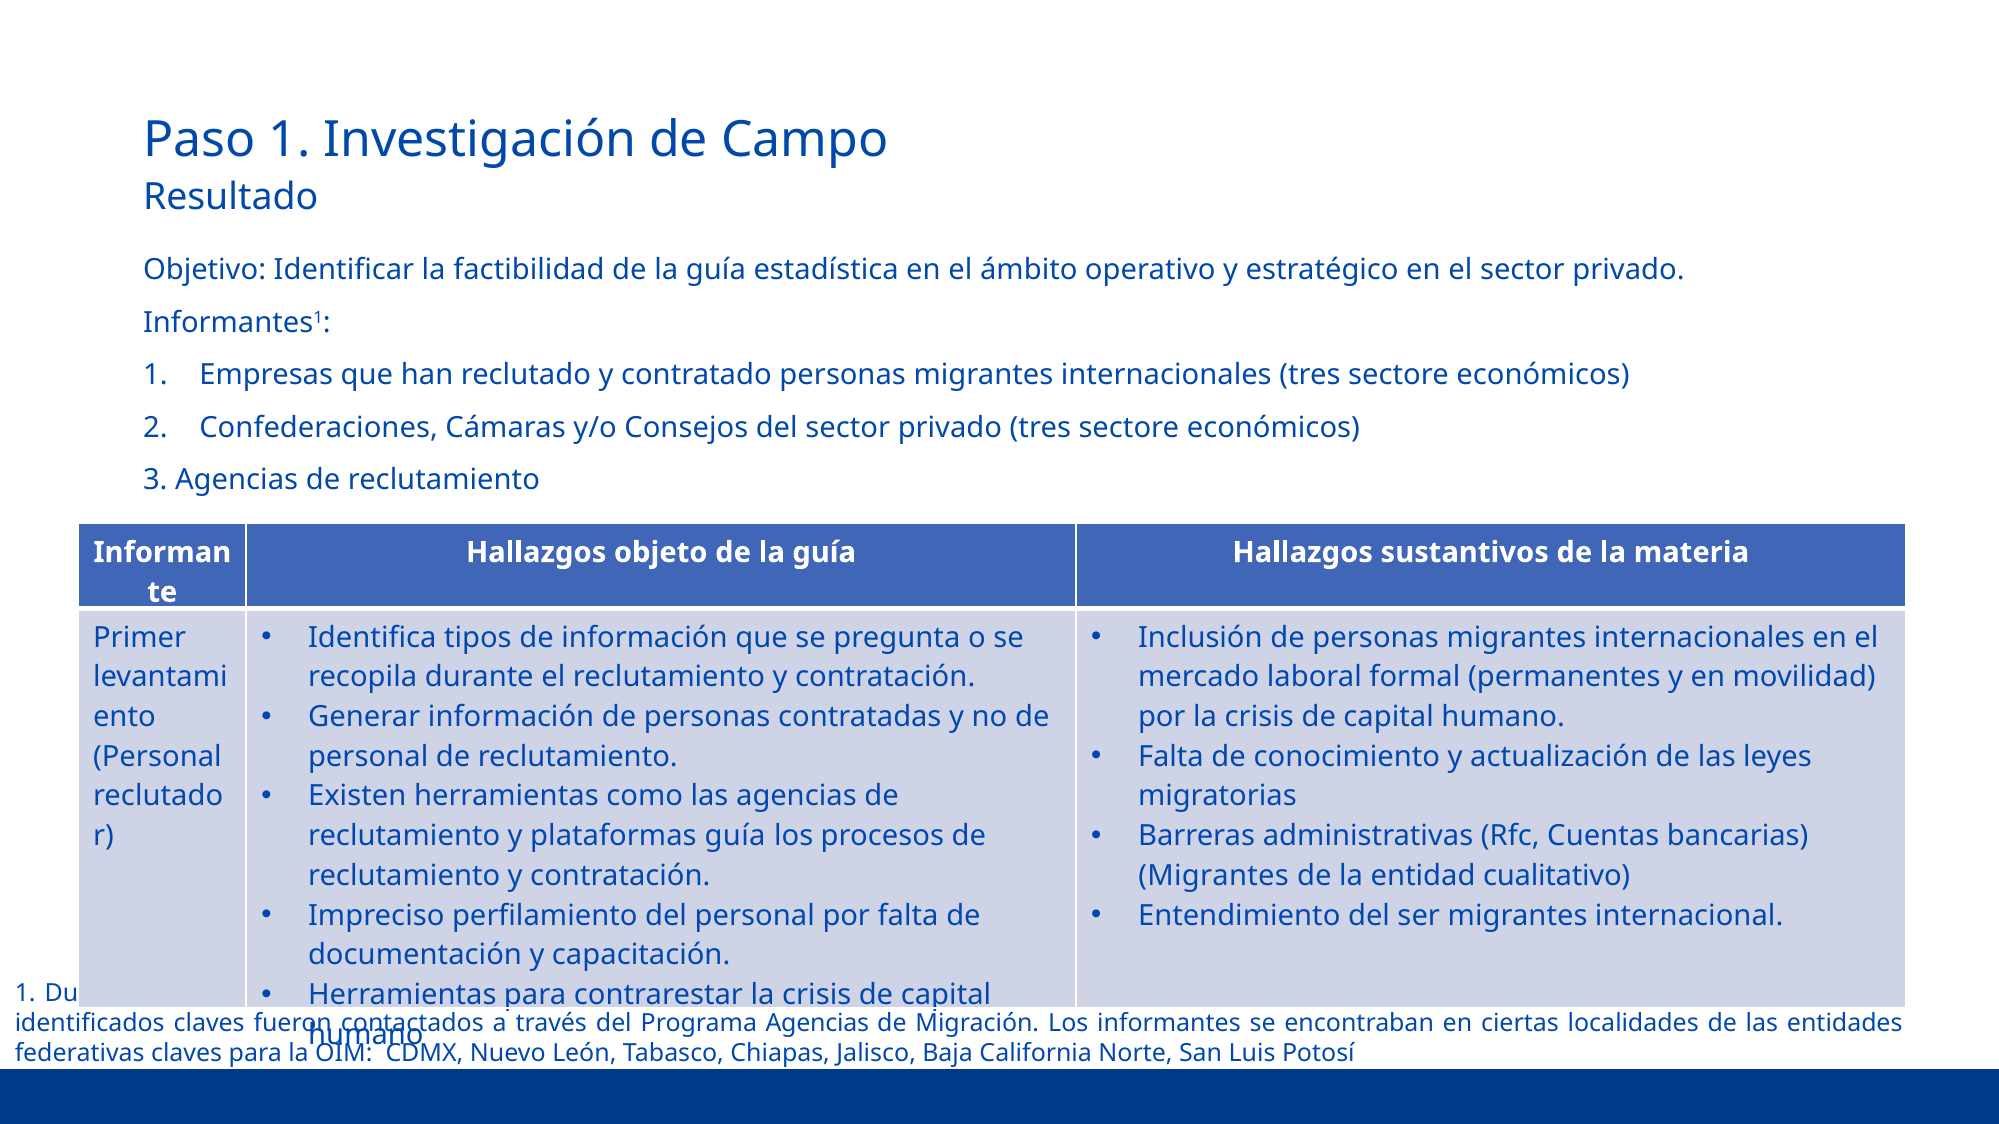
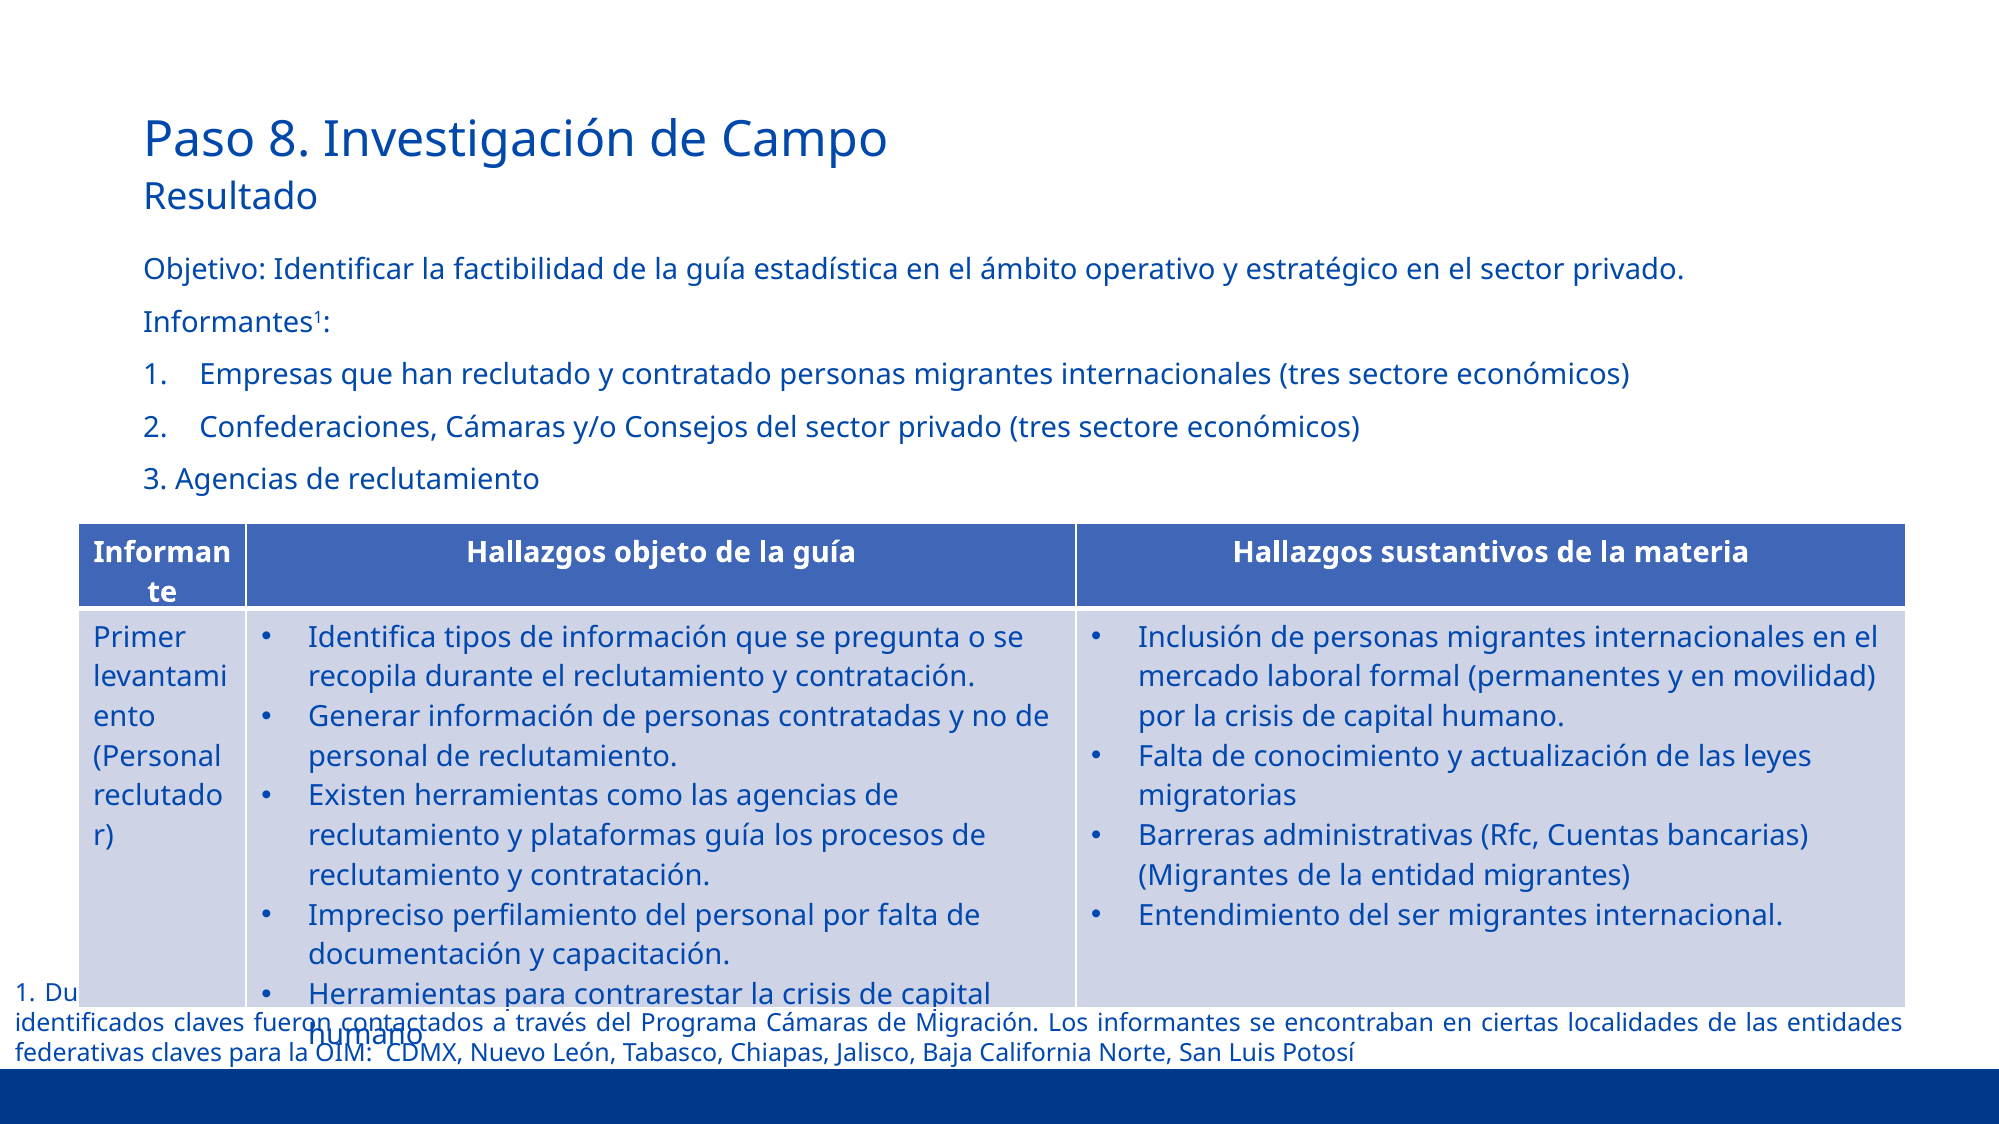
Paso 1: 1 -> 8 (290, 140)
entidad cualitativo: cualitativo -> migrantes (1557, 876)
Programa Agencias: Agencias -> Cámaras (817, 1023)
